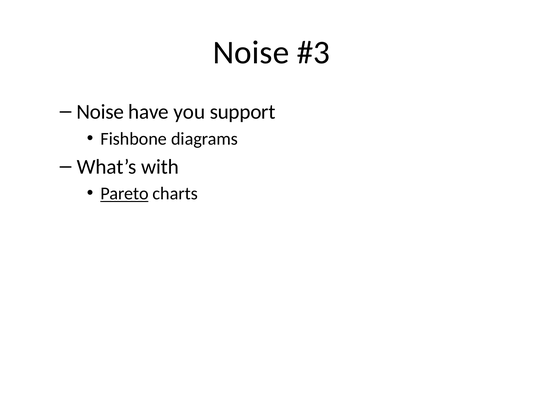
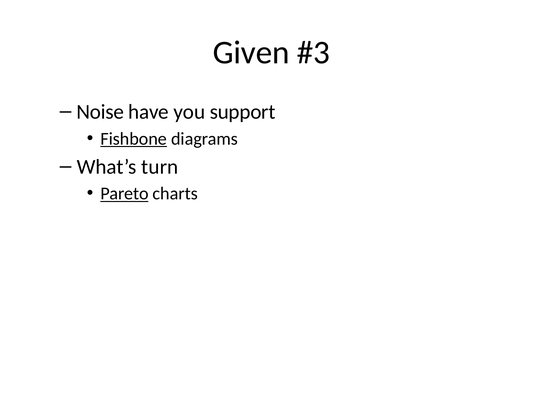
Noise: Noise -> Given (251, 53)
Fishbone underline: none -> present (134, 139)
with: with -> turn (160, 167)
